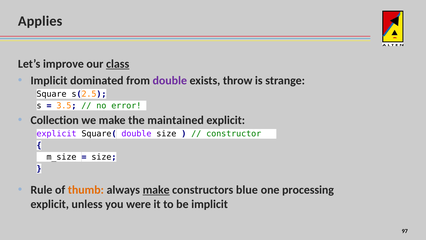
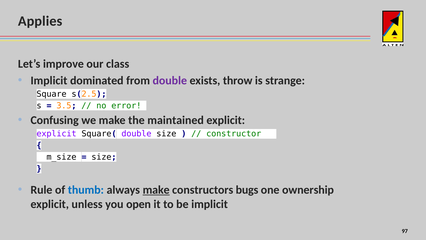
class underline: present -> none (118, 64)
Collection: Collection -> Confusing (55, 120)
thumb colour: orange -> blue (86, 190)
blue: blue -> bugs (247, 190)
processing: processing -> ownership (308, 190)
were: were -> open (139, 204)
